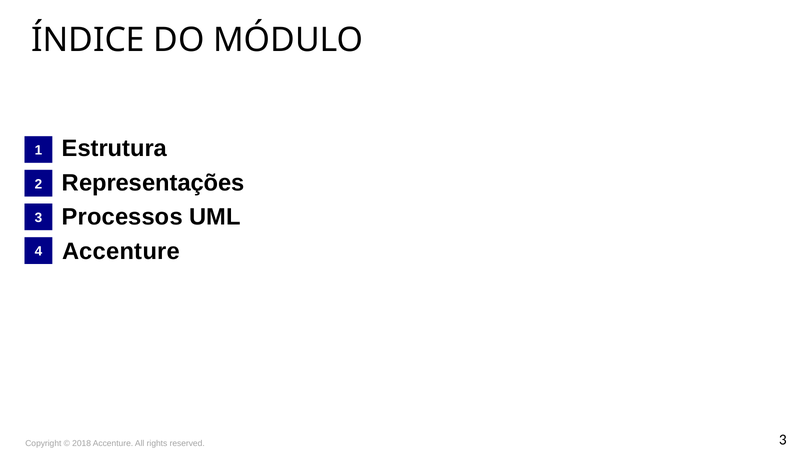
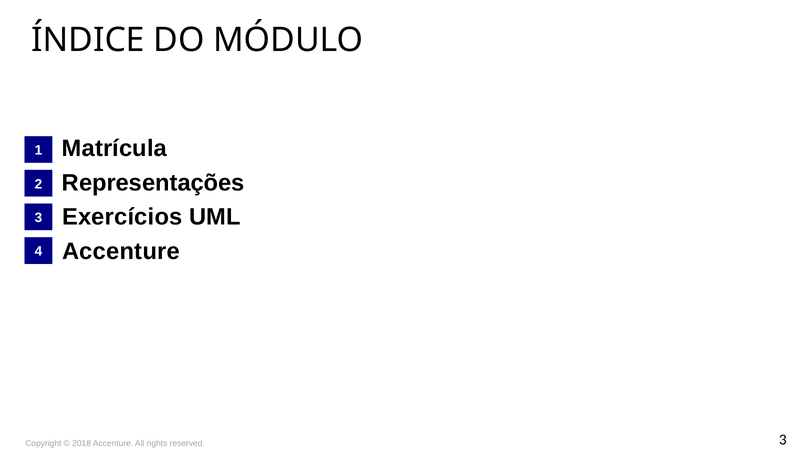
Estrutura: Estrutura -> Matrícula (114, 148)
Processos: Processos -> Exercícios (122, 217)
